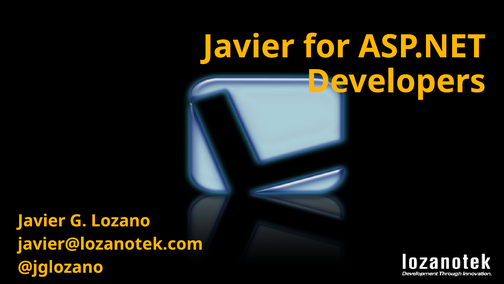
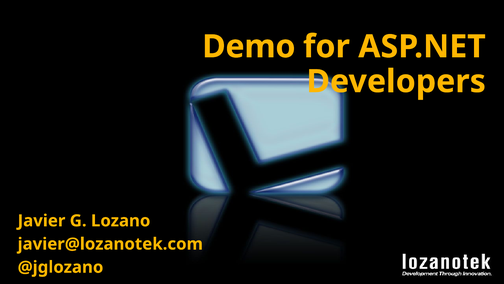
Javier: Javier -> Demo (249, 47)
